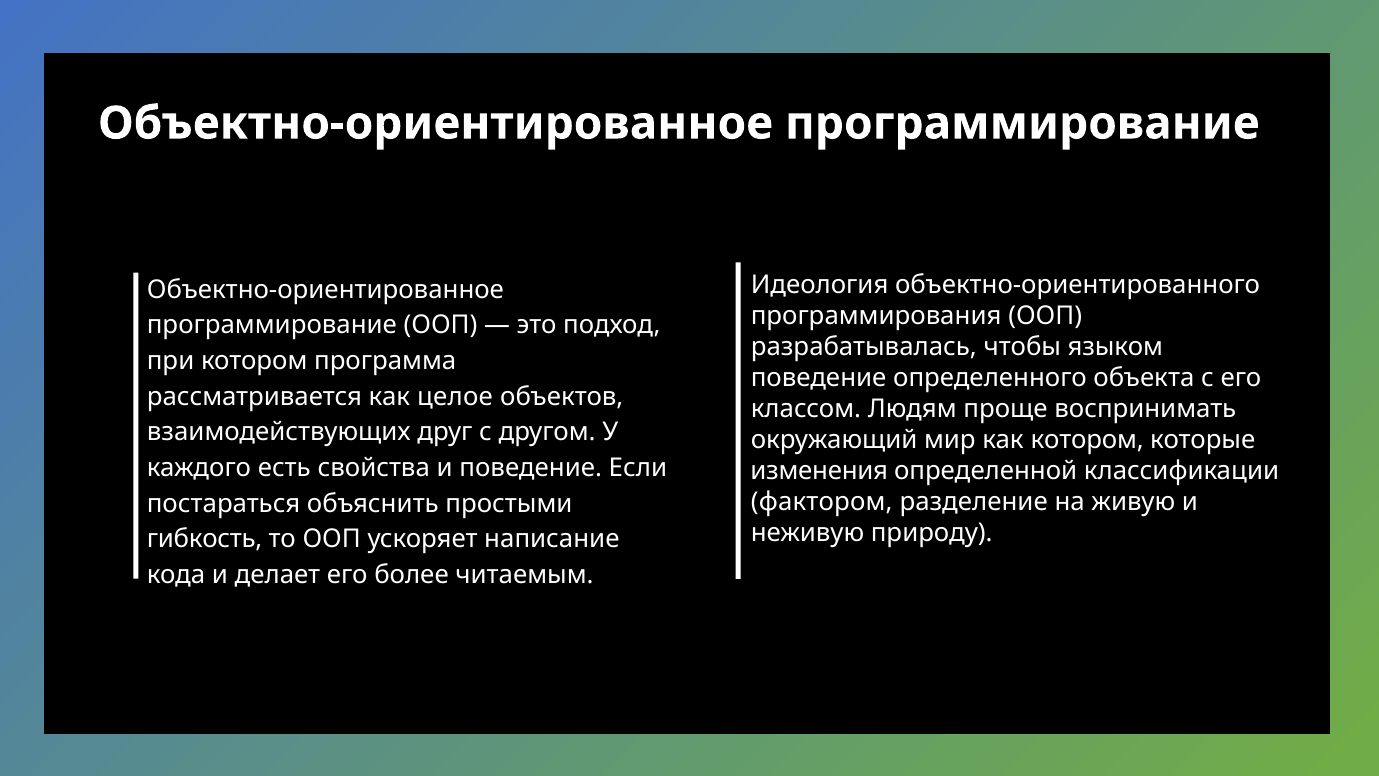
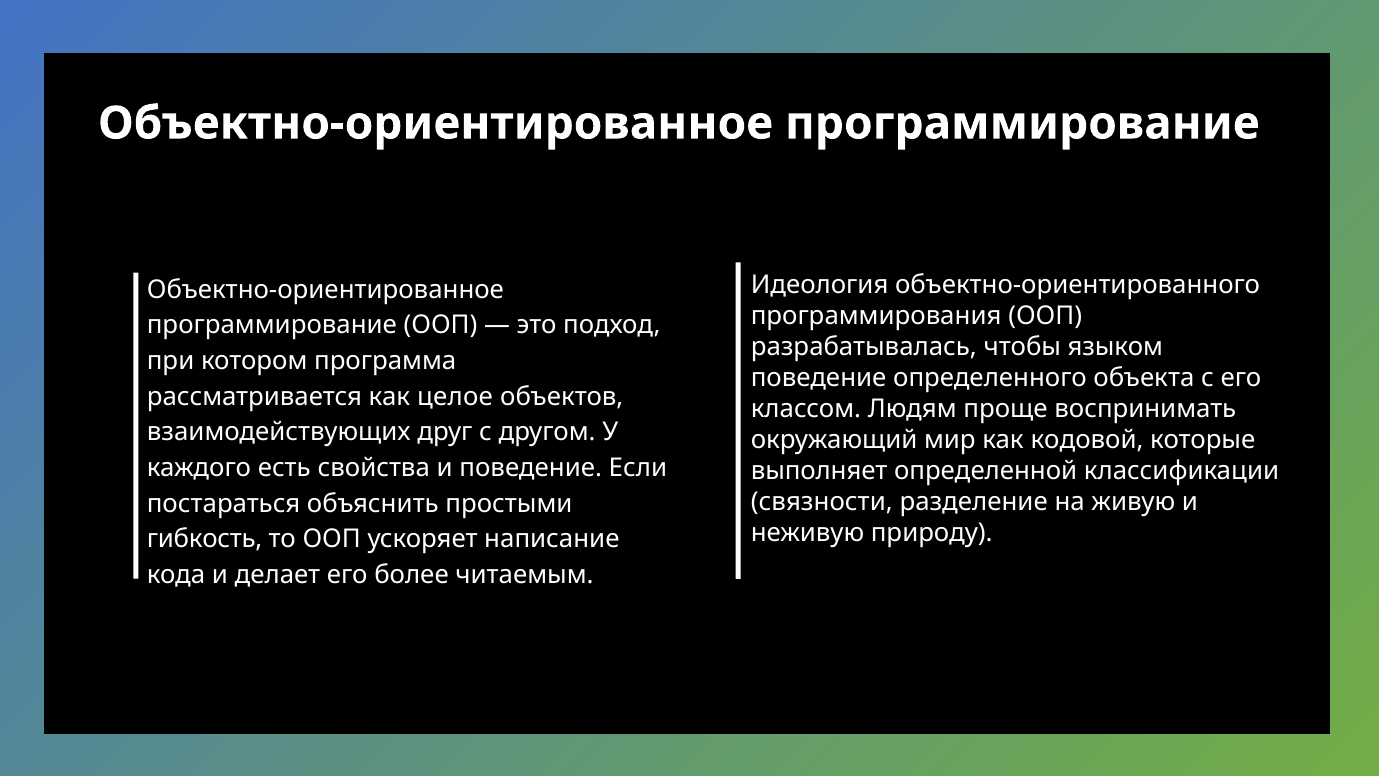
как котором: котором -> кодовой (1087, 440)
изменения: изменения -> выполняет (819, 471)
фактором: фактором -> связности (822, 502)
